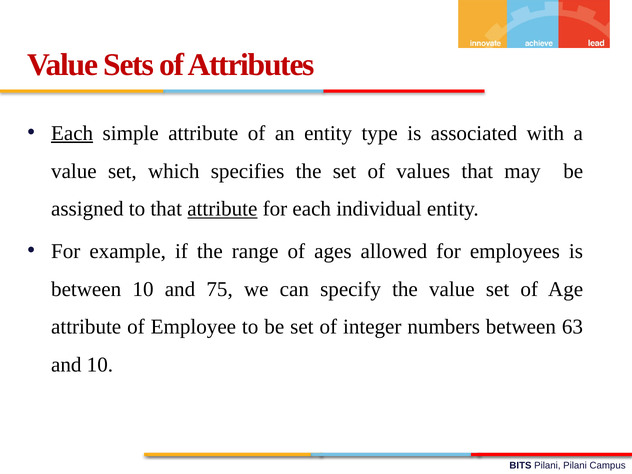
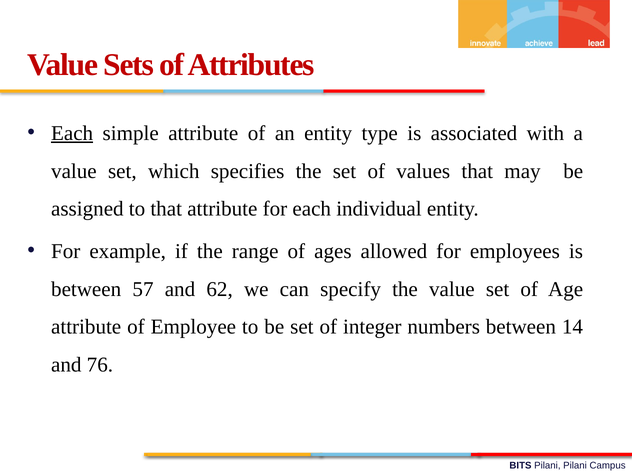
attribute underline: present -> none (222, 209)
between 10: 10 -> 57 (143, 289)
75: 75 -> 62 (220, 289)
63: 63 -> 14 (572, 327)
and 10: 10 -> 76 (100, 365)
